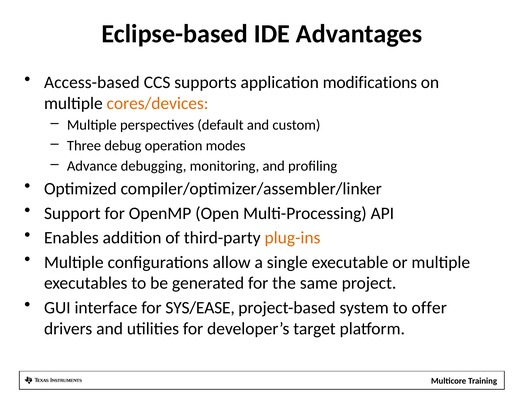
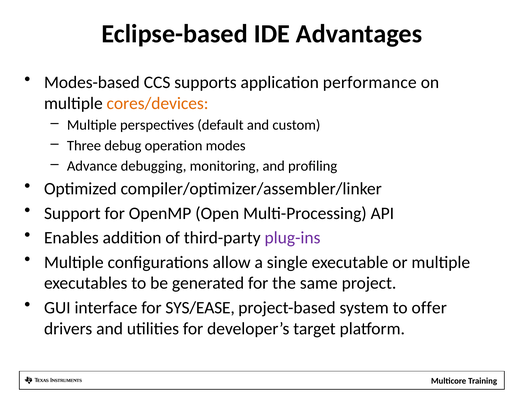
Access-based: Access-based -> Modes-based (92, 82)
modifications: modifications -> performance (370, 82)
plug-ins colour: orange -> purple (292, 238)
